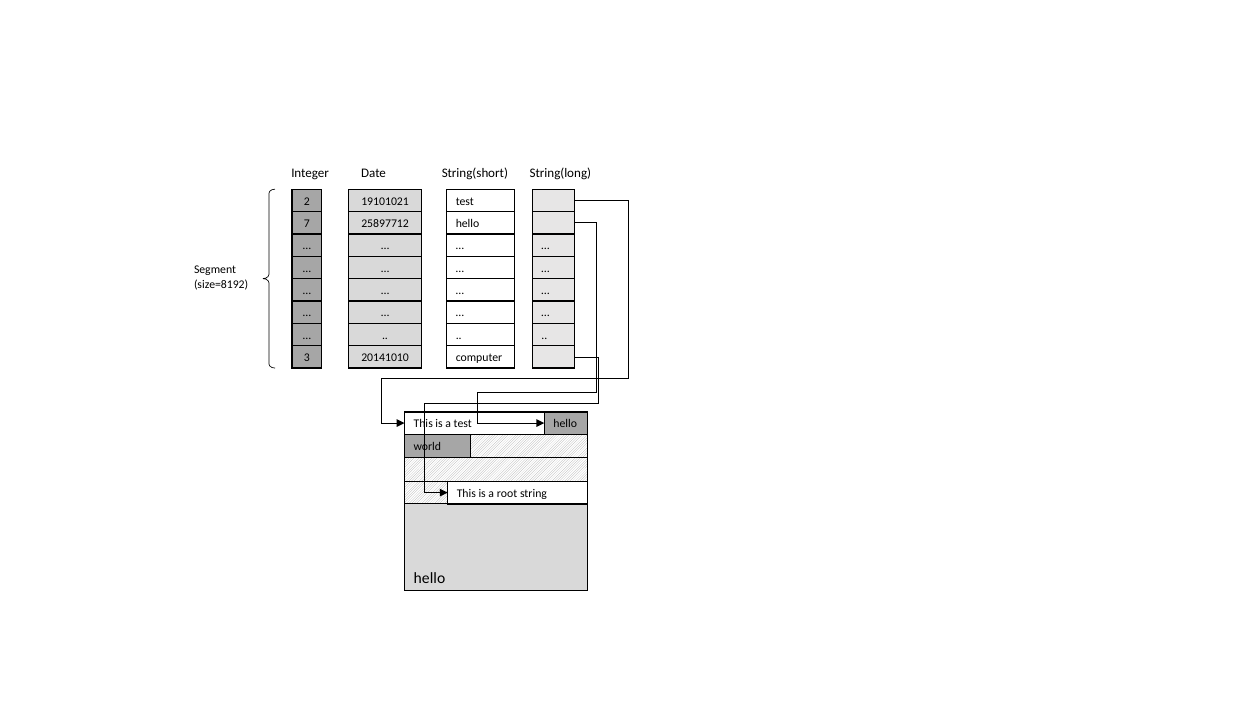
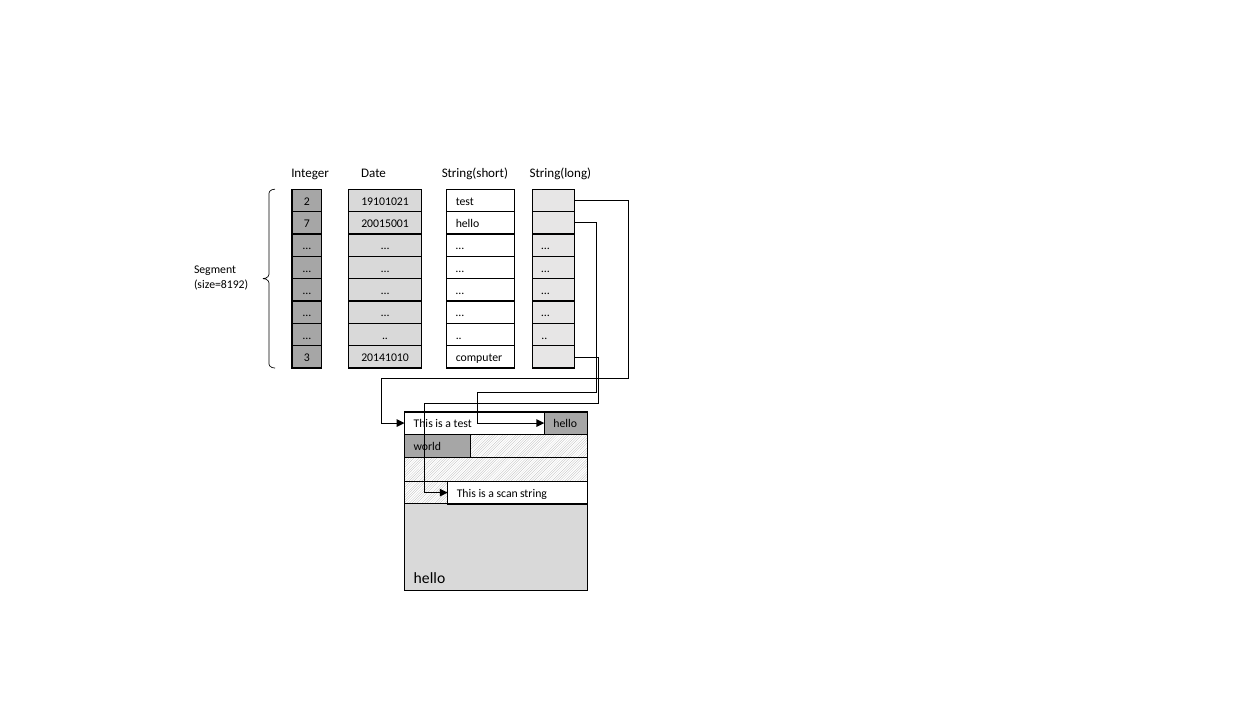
25897712: 25897712 -> 20015001 (385, 223)
root: root -> scan (507, 493)
